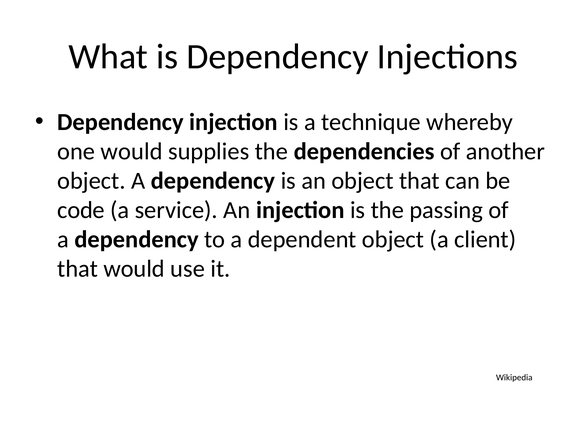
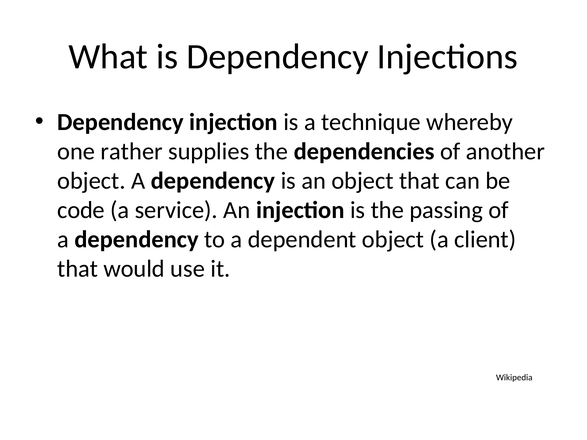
one would: would -> rather (132, 151)
